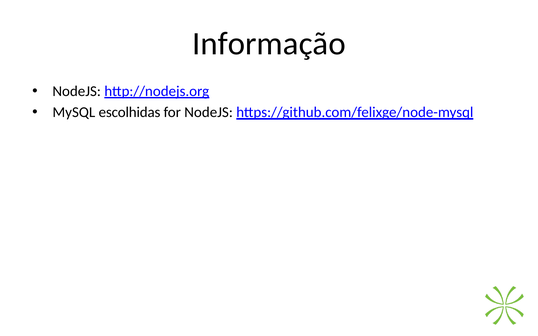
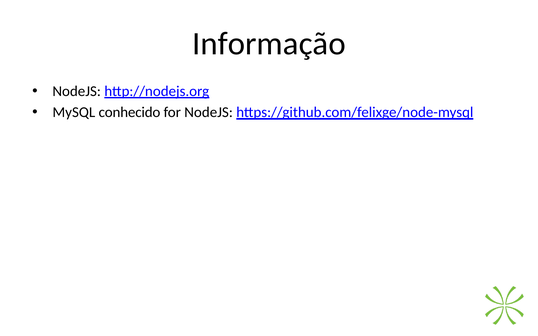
escolhidas: escolhidas -> conhecido (129, 112)
